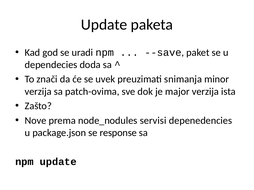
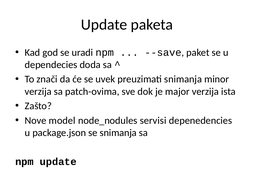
prema: prema -> model (62, 121)
se response: response -> snimanja (118, 133)
